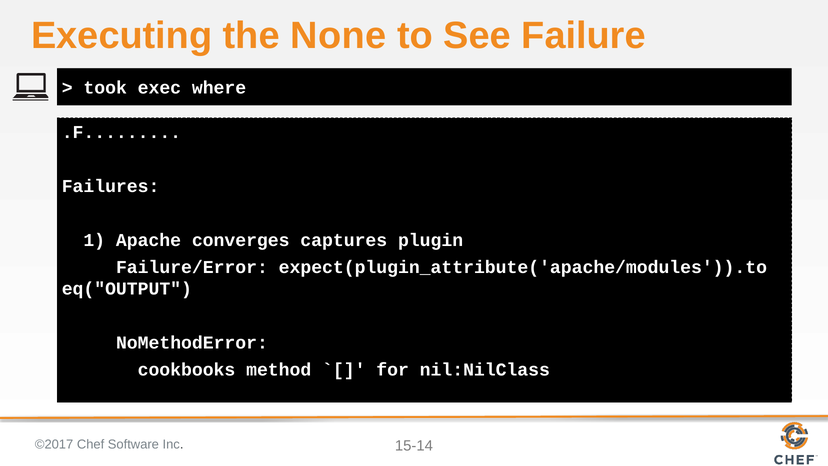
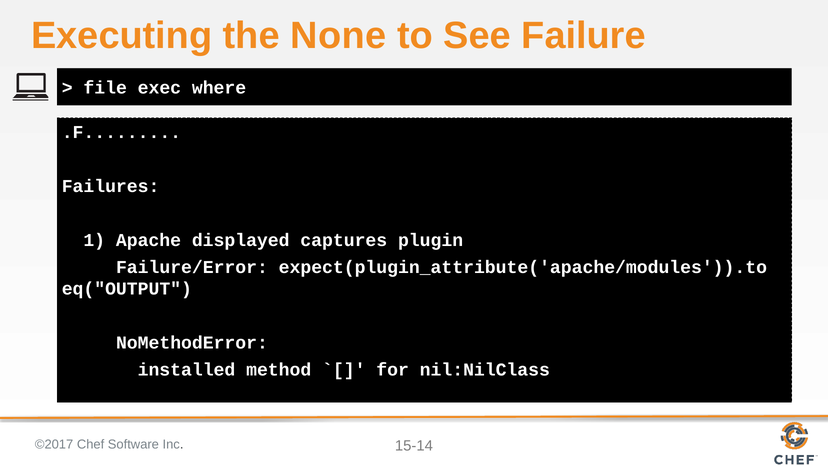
took: took -> file (105, 88)
converges: converges -> displayed (241, 240)
cookbooks: cookbooks -> installed (186, 370)
